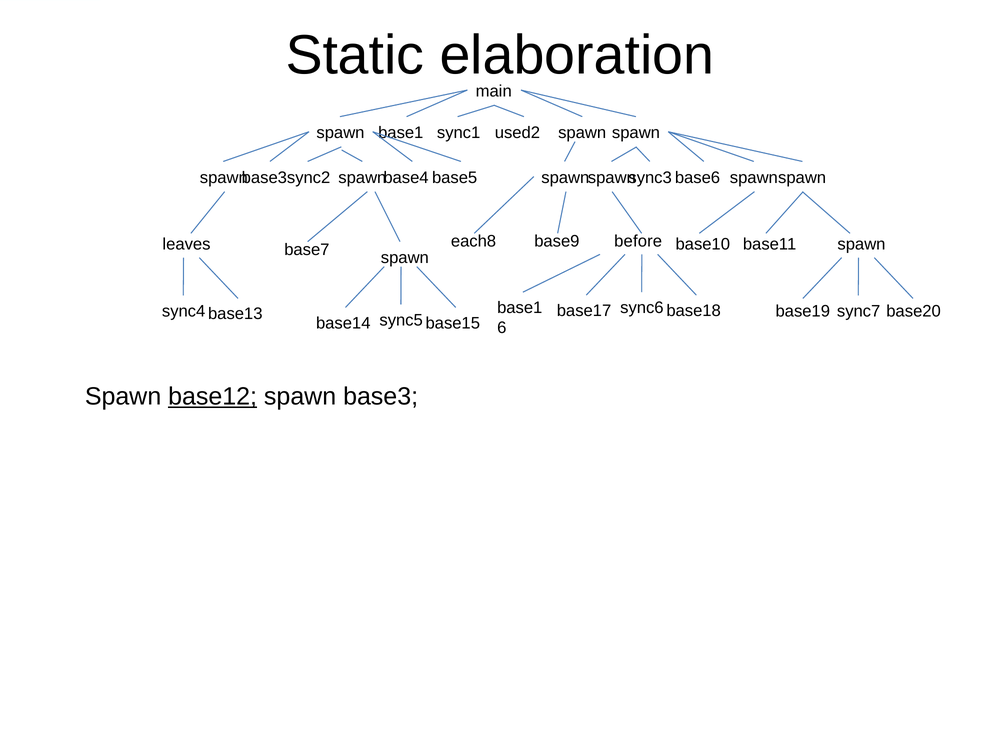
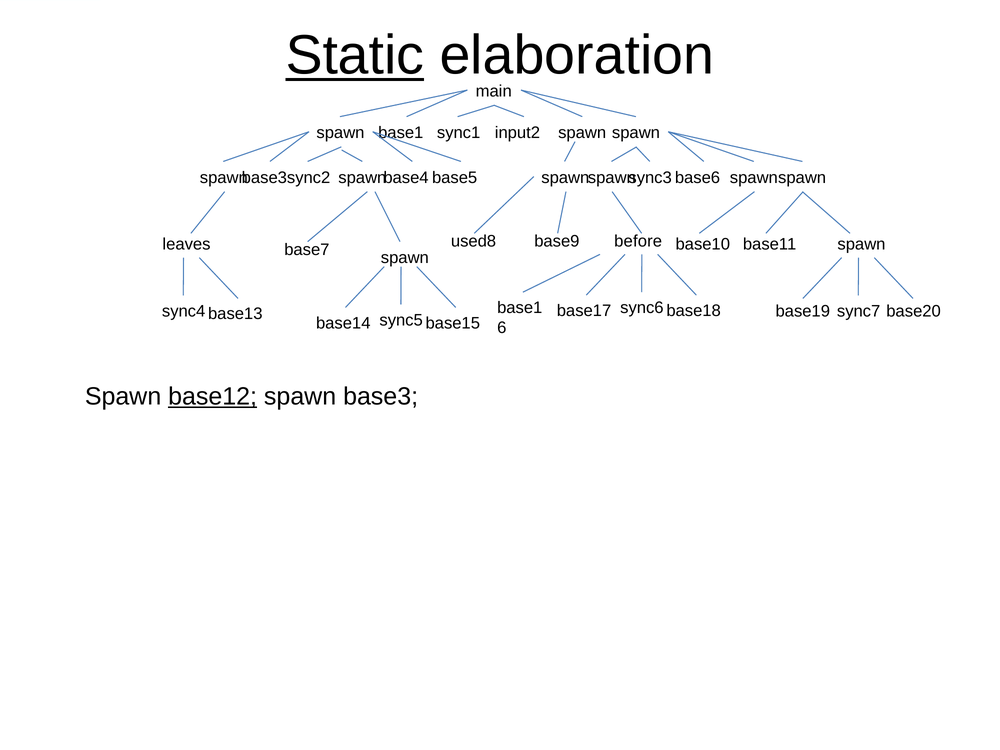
Static underline: none -> present (355, 56)
used2: used2 -> input2 (517, 133)
each8: each8 -> used8 (474, 241)
